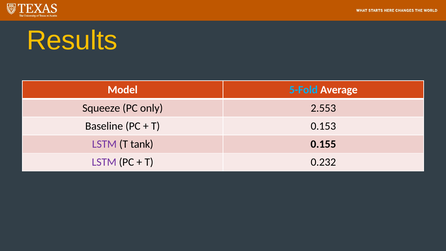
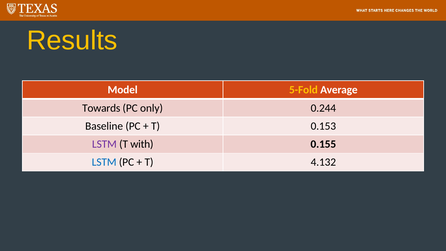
5-Fold colour: light blue -> yellow (303, 90)
Squeeze: Squeeze -> Towards (101, 108)
2.553: 2.553 -> 0.244 (323, 108)
tank: tank -> with (142, 144)
LSTM colour: purple -> blue (104, 162)
0.232: 0.232 -> 4.132 (323, 162)
